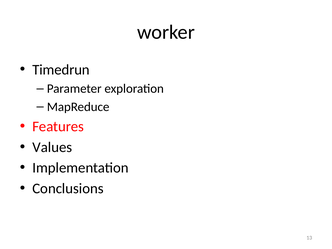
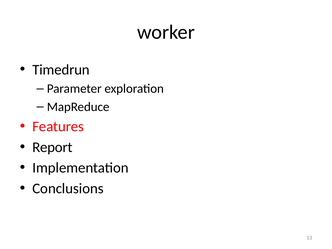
Values: Values -> Report (52, 147)
